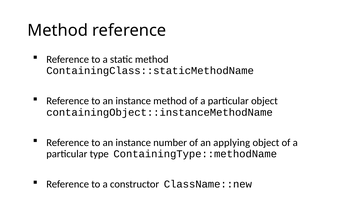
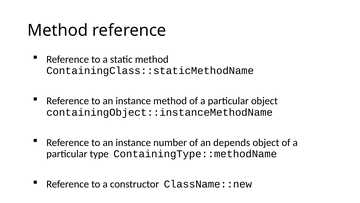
applying: applying -> depends (232, 142)
